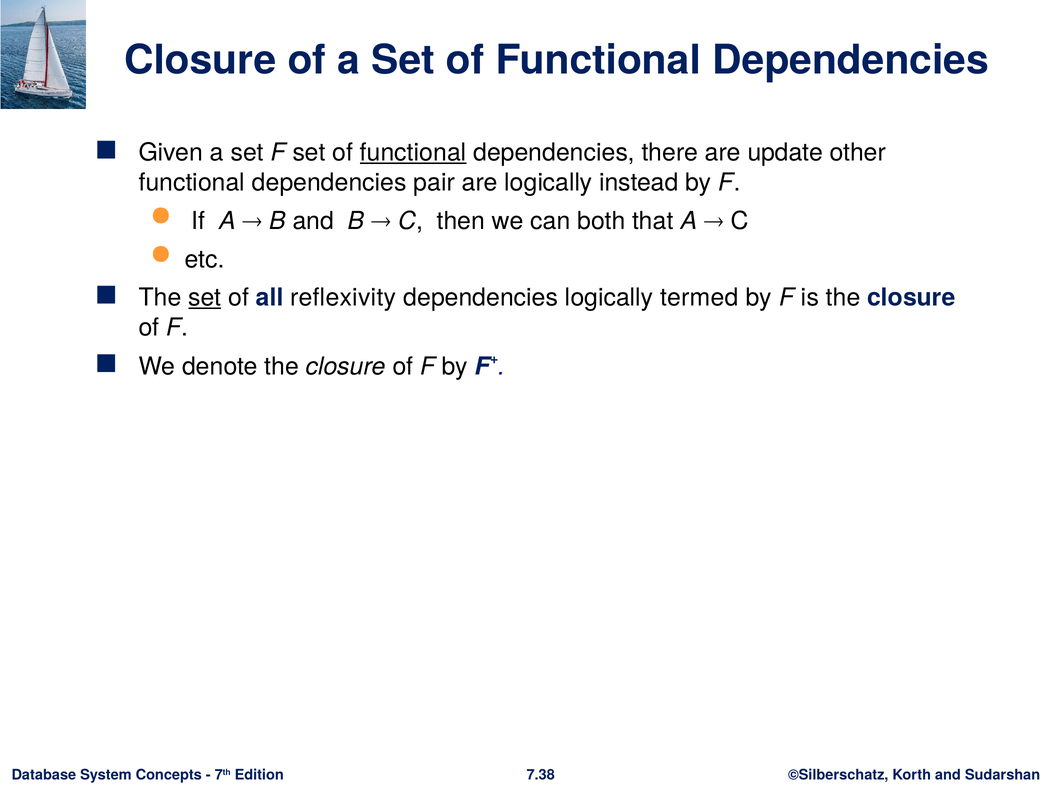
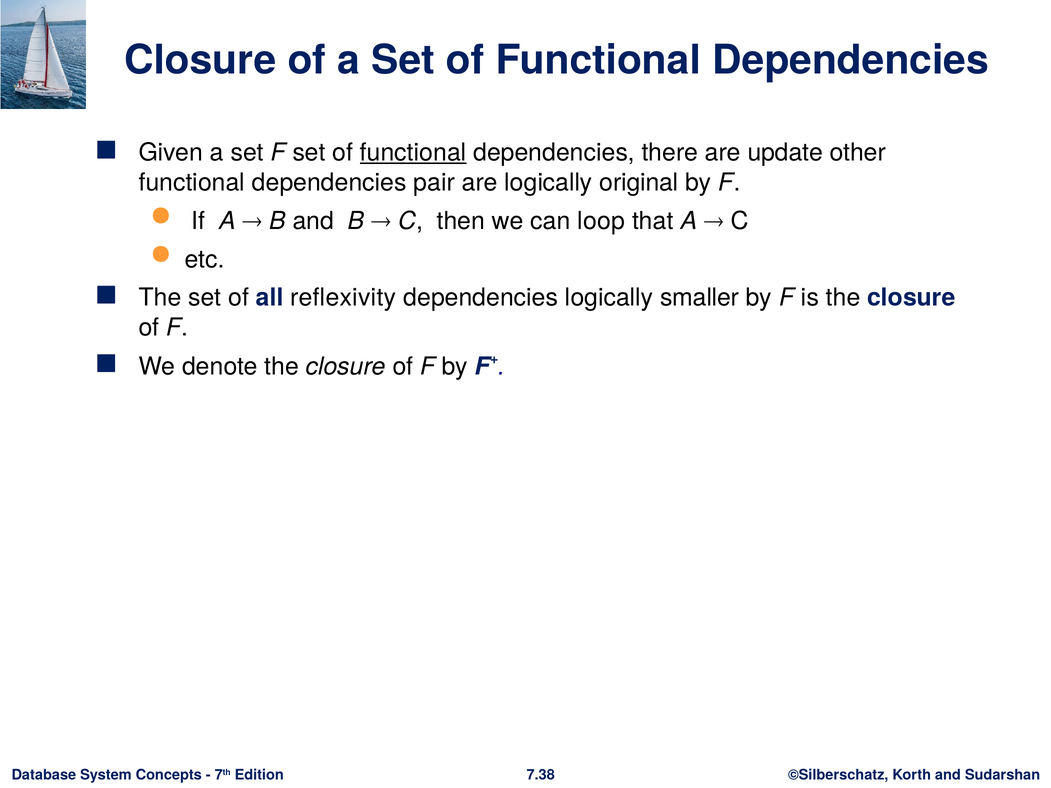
instead: instead -> original (639, 182)
both: both -> loop (601, 221)
set underline: present -> none (205, 298)
termed: termed -> smaller (700, 298)
